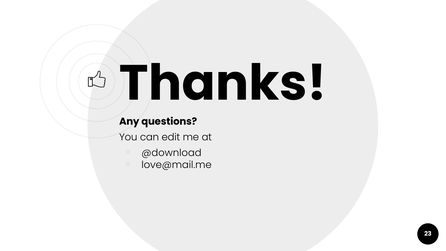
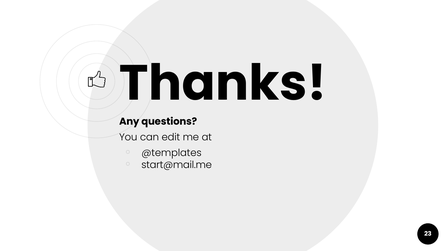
@download: @download -> @templates (172, 153)
love@mail.me: love@mail.me -> start@mail.me (177, 165)
